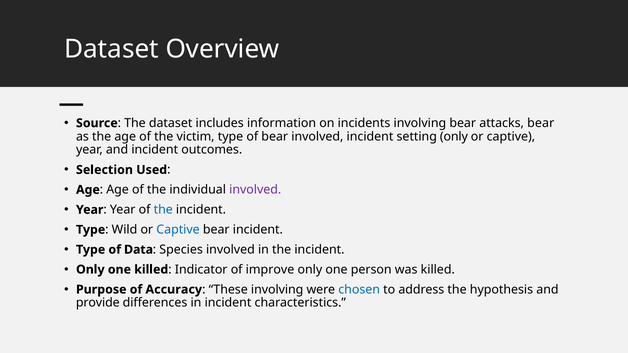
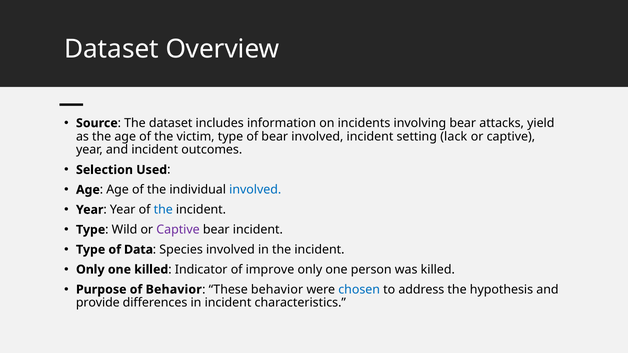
attacks bear: bear -> yield (541, 123)
setting only: only -> lack (454, 137)
involved colour: purple -> blue (255, 190)
Captive colour: blue -> purple (178, 230)
of Accuracy: Accuracy -> Behavior (174, 290)
These involving: involving -> behavior (277, 290)
